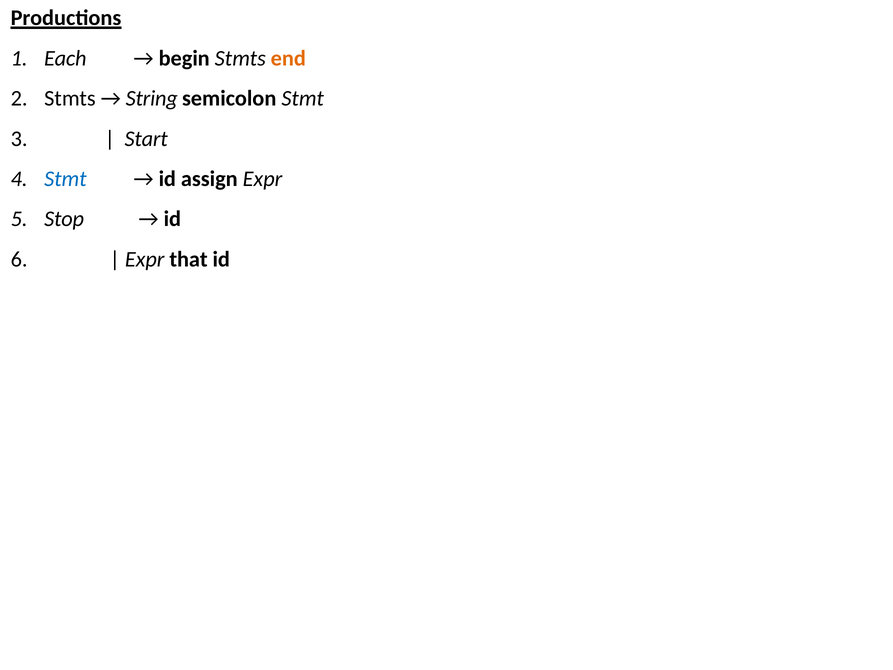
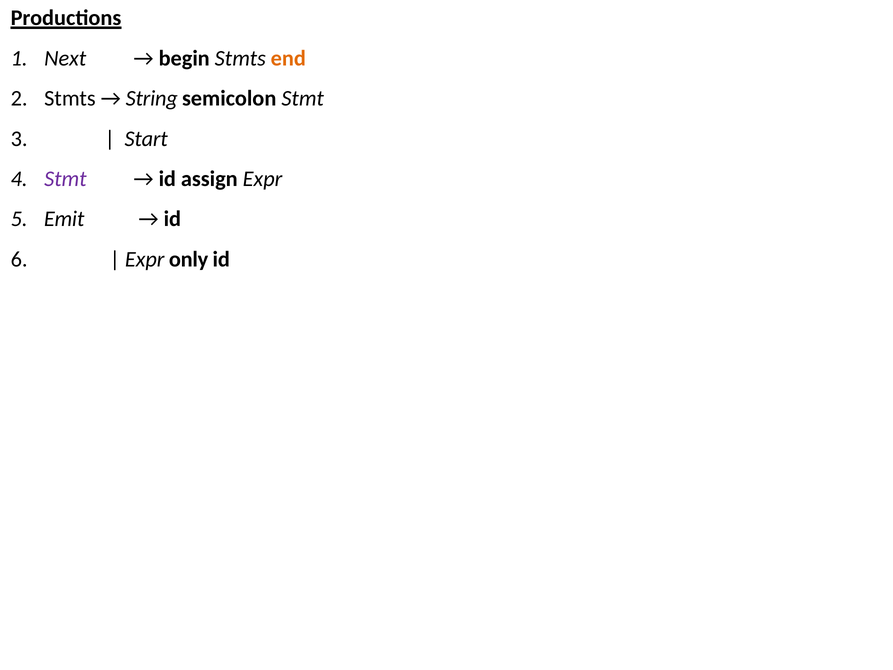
Each: Each -> Next (65, 58)
Stmt colour: blue -> purple (65, 179)
Stop: Stop -> Emit (64, 219)
that: that -> only (189, 259)
